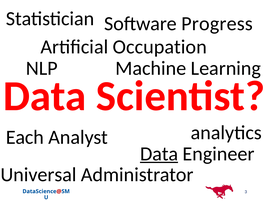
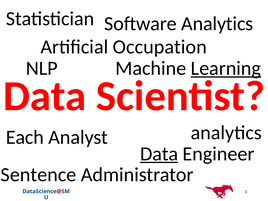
Software Progress: Progress -> Analytics (217, 24)
Learning underline: none -> present (226, 68)
Universal: Universal -> Sentence (38, 175)
